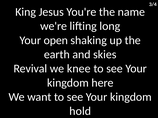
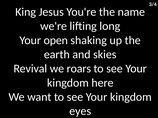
knee: knee -> roars (79, 69)
hold: hold -> eyes (80, 112)
